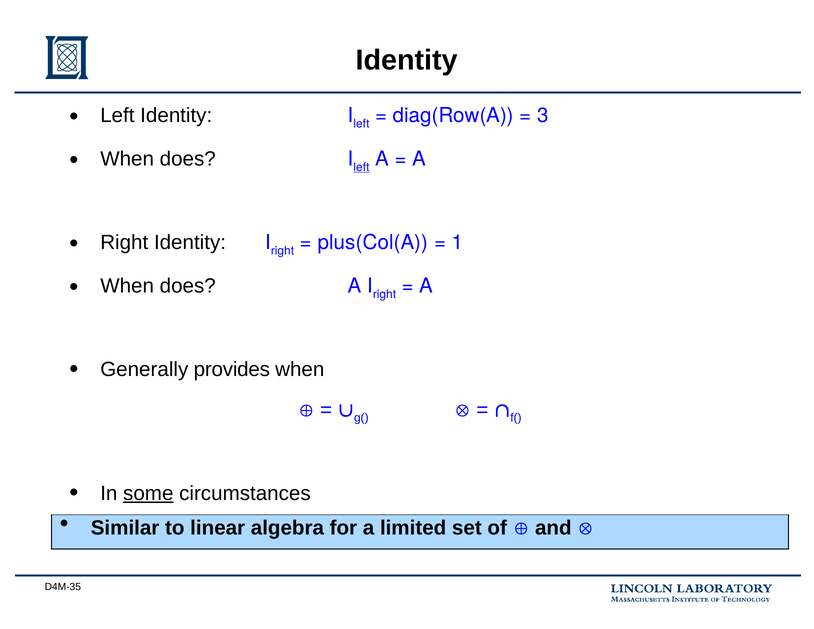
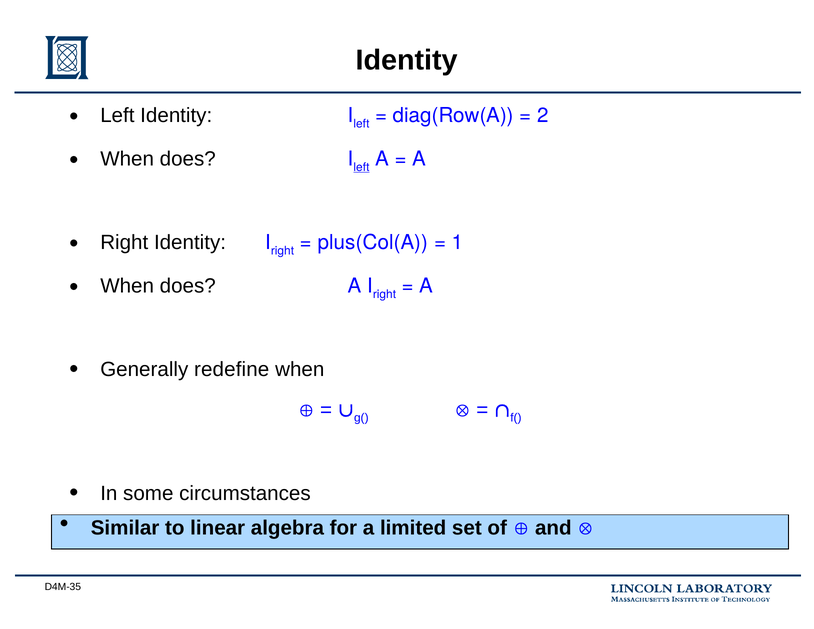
3: 3 -> 2 (543, 116)
provides: provides -> redefine (232, 370)
some underline: present -> none (148, 493)
